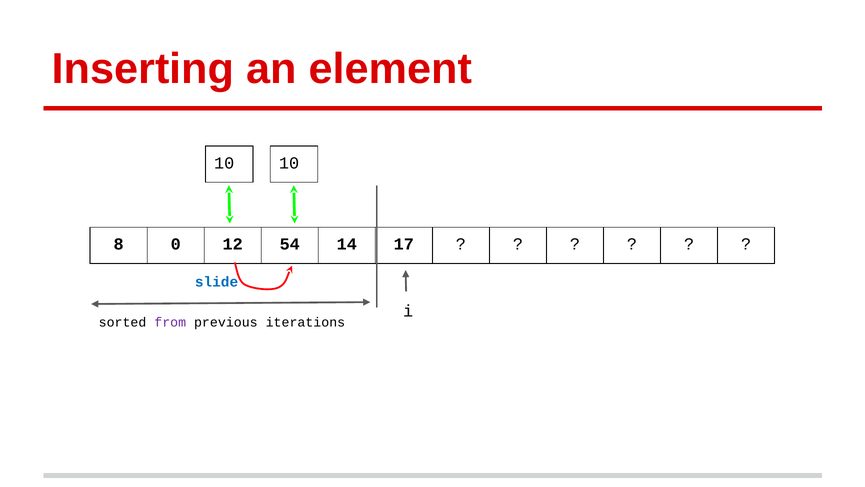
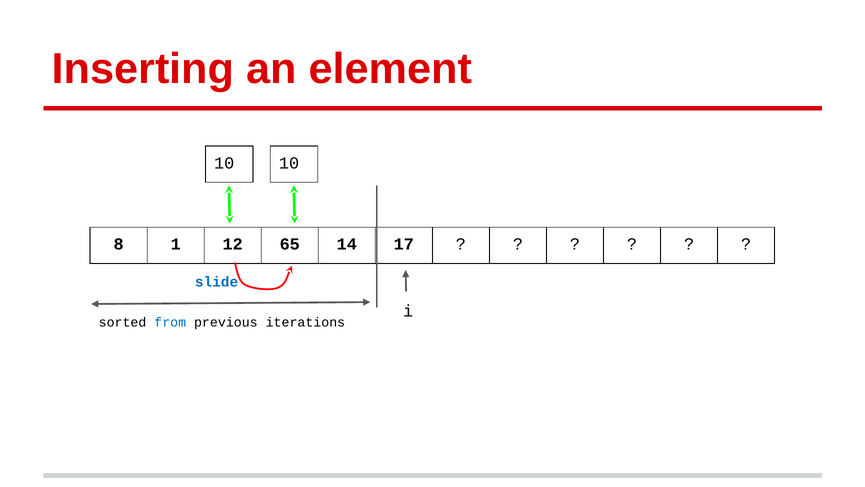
0: 0 -> 1 (176, 244)
54: 54 -> 65 (290, 244)
from colour: purple -> blue (170, 322)
